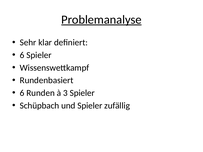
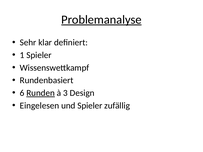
6: 6 -> 1 (22, 55)
Runden underline: none -> present (41, 93)
3 Spieler: Spieler -> Design (82, 93)
Schüpbach: Schüpbach -> Eingelesen (39, 106)
